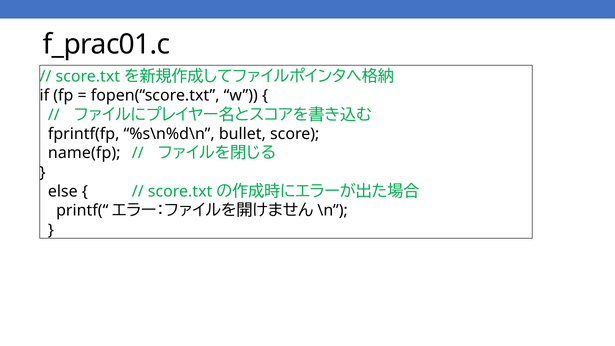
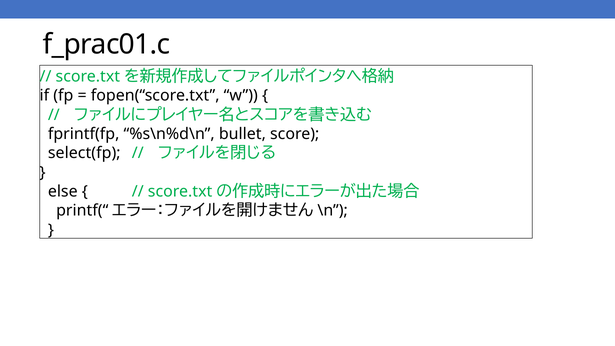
name(fp: name(fp -> select(fp (84, 153)
